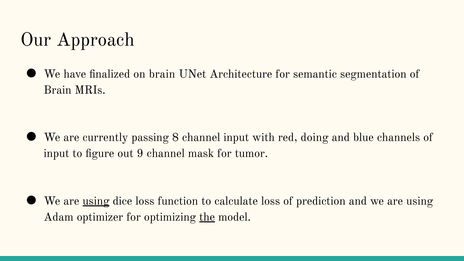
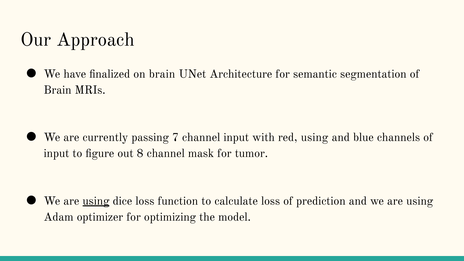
8: 8 -> 7 (175, 137)
red doing: doing -> using (315, 137)
9: 9 -> 8 (140, 153)
the underline: present -> none (207, 217)
